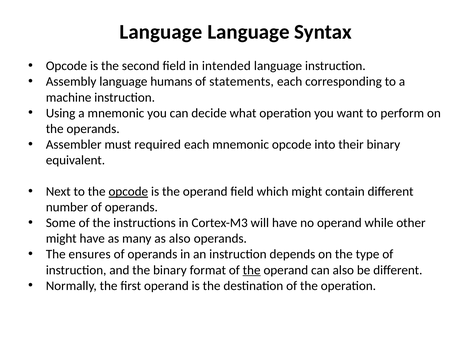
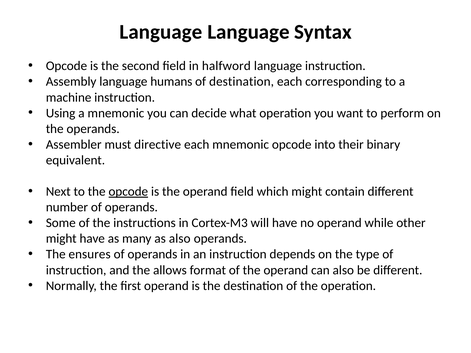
intended: intended -> halfword (226, 66)
of statements: statements -> destination (242, 82)
required: required -> directive (158, 145)
the binary: binary -> allows (170, 270)
the underline: present -> none (252, 270)
